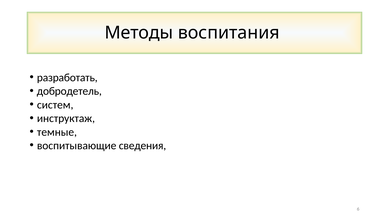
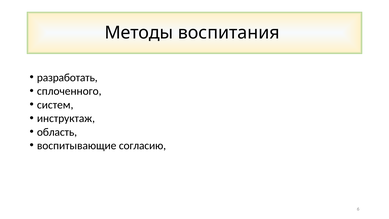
добродетель: добродетель -> сплоченного (69, 91)
темные: темные -> область (57, 132)
сведения: сведения -> согласию (142, 145)
